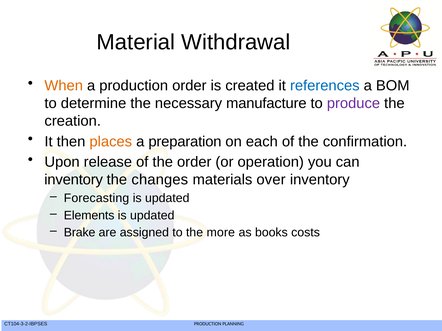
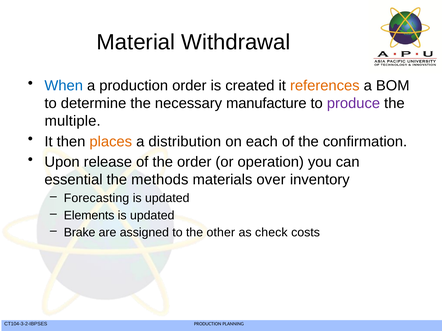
When colour: orange -> blue (64, 86)
references colour: blue -> orange (325, 86)
creation: creation -> multiple (73, 121)
preparation: preparation -> distribution (185, 142)
inventory: inventory -> essential (74, 180)
changes: changes -> methods (160, 180)
more: more -> other (221, 233)
books: books -> check (271, 233)
